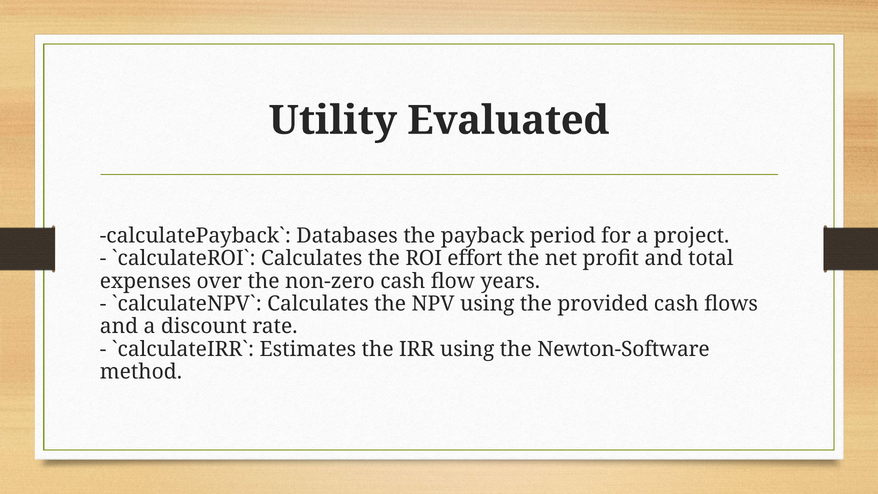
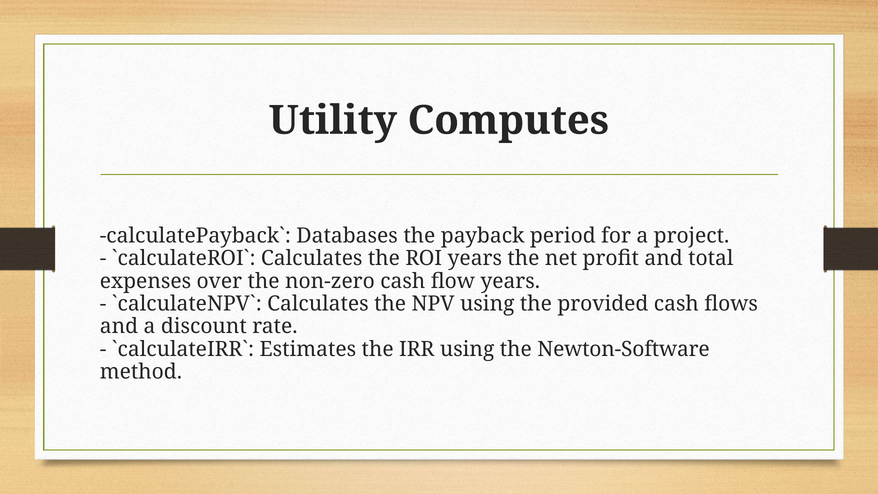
Evaluated: Evaluated -> Computes (508, 120)
ROI effort: effort -> years (475, 258)
